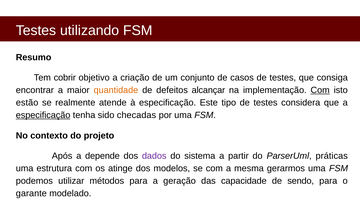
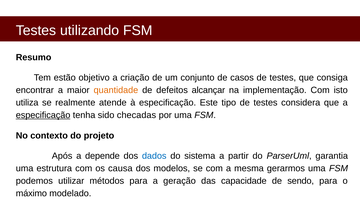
cobrir: cobrir -> estão (65, 78)
Com underline: present -> none (320, 90)
estão: estão -> utiliza (27, 102)
dados colour: purple -> blue (154, 156)
práticas: práticas -> garantia (332, 156)
atinge: atinge -> causa (120, 168)
garante: garante -> máximo (31, 193)
